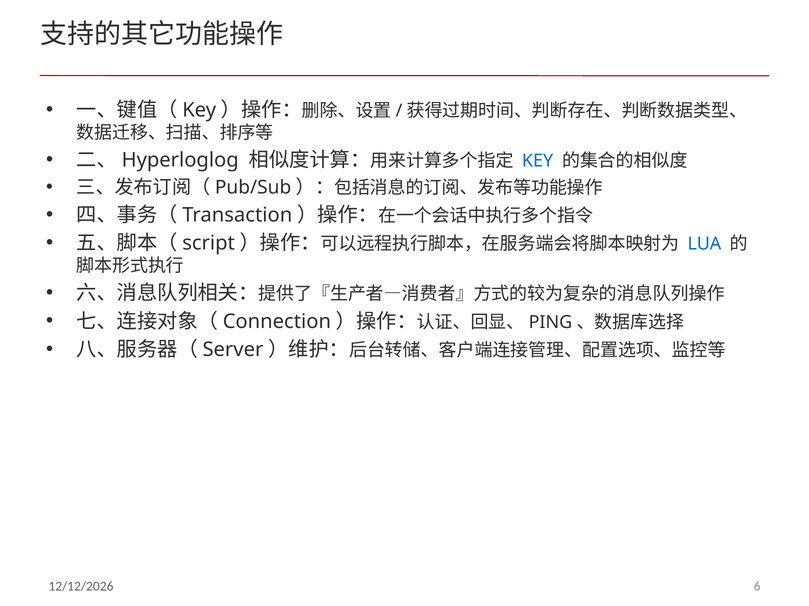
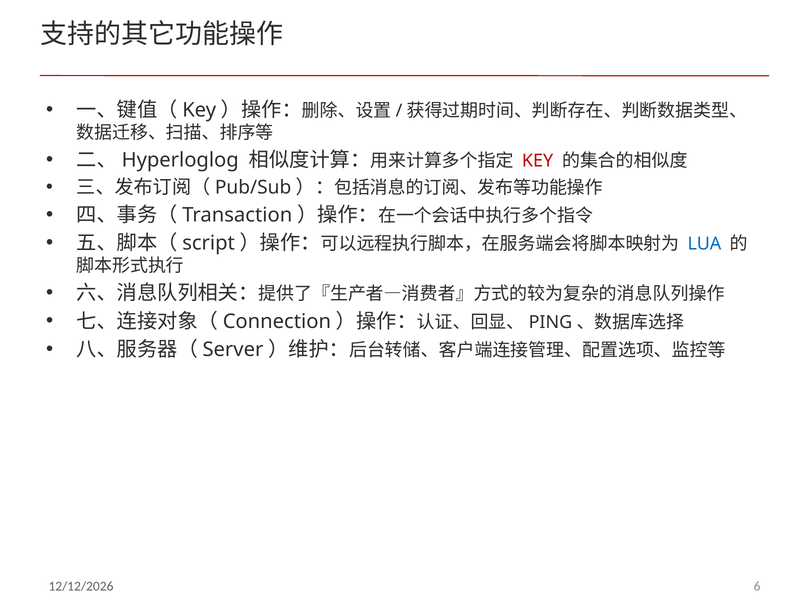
KEY colour: blue -> red (538, 161)
